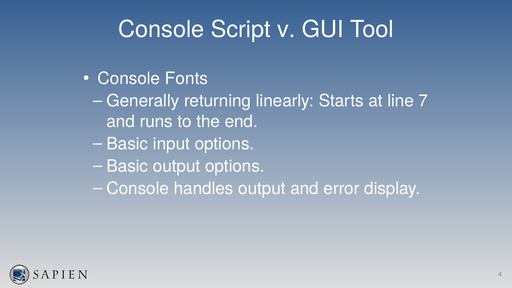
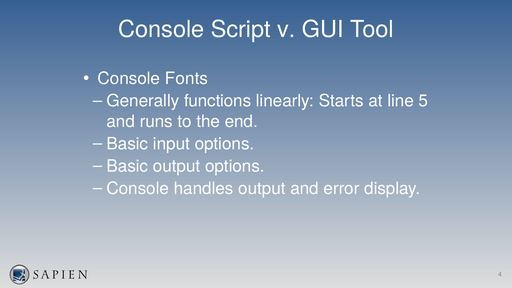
returning: returning -> functions (218, 101)
7: 7 -> 5 (423, 101)
